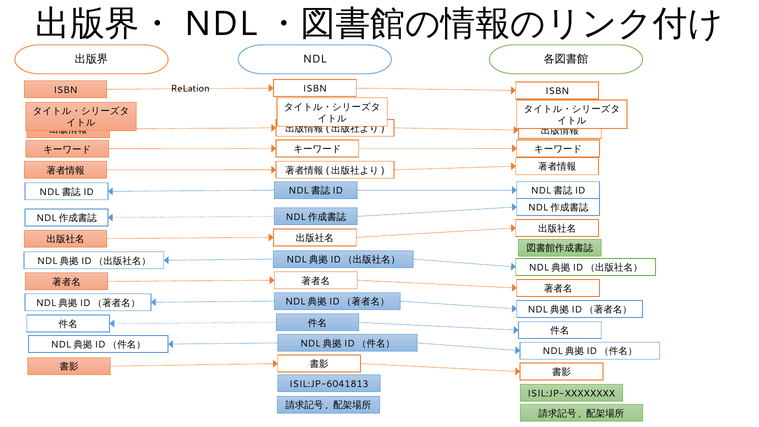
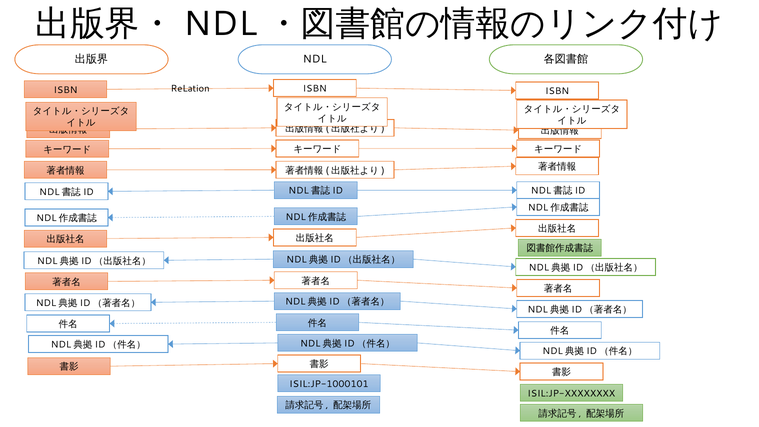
ISIL:JP-6041813: ISIL:JP-6041813 -> ISIL:JP-1000101 (329, 384)
